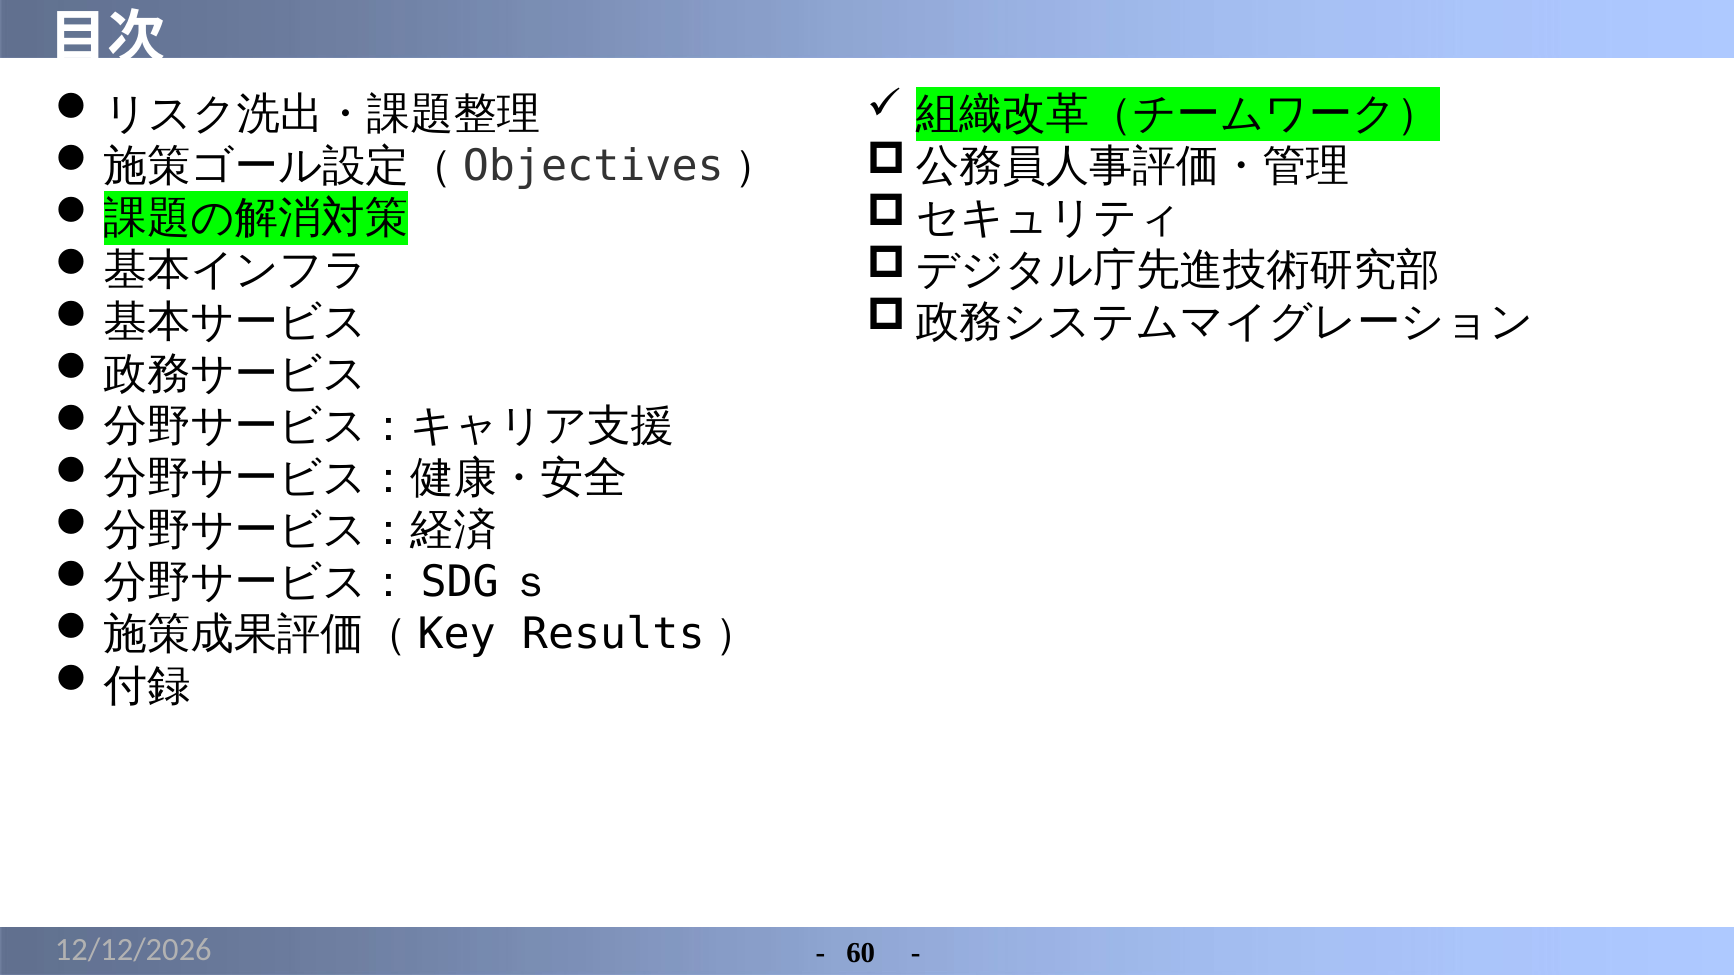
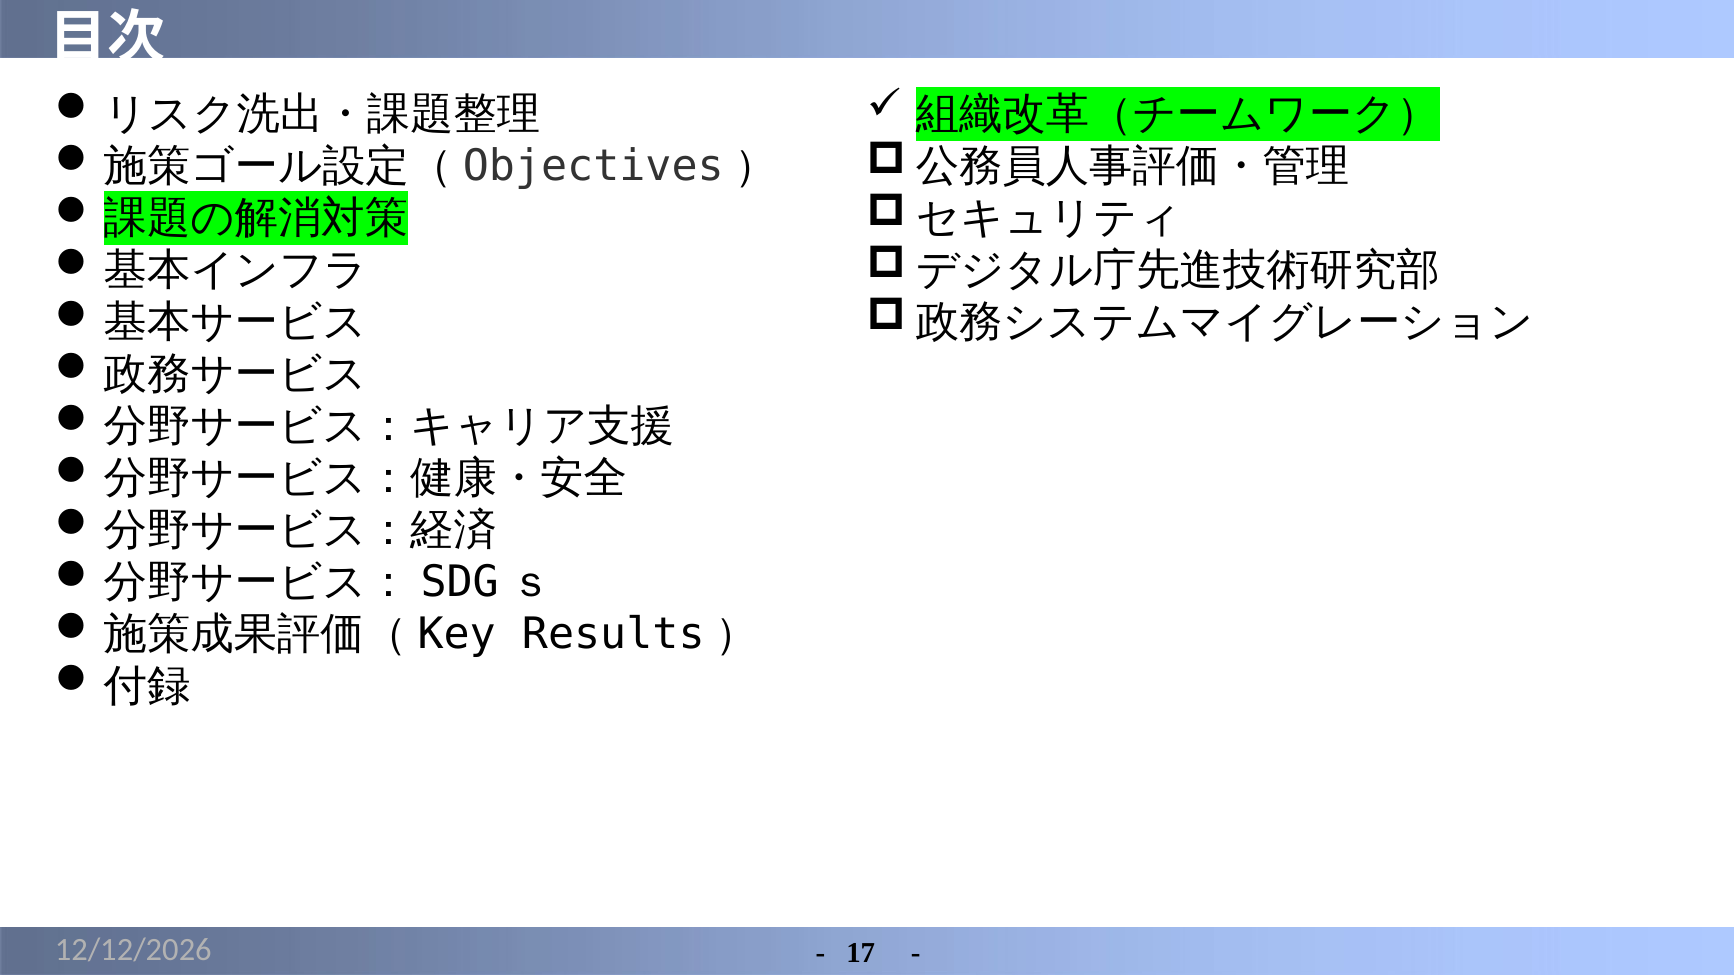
60: 60 -> 17 (861, 953)
